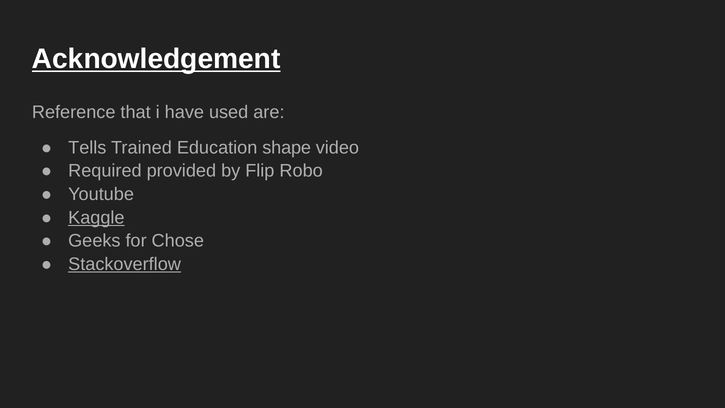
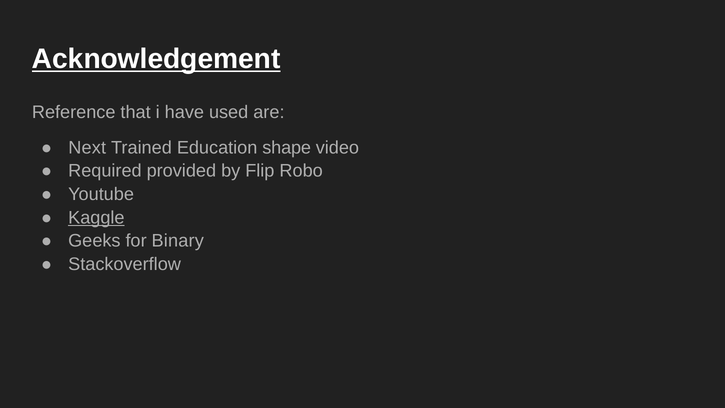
Tells: Tells -> Next (87, 147)
Chose: Chose -> Binary (178, 241)
Stackoverflow underline: present -> none (125, 264)
